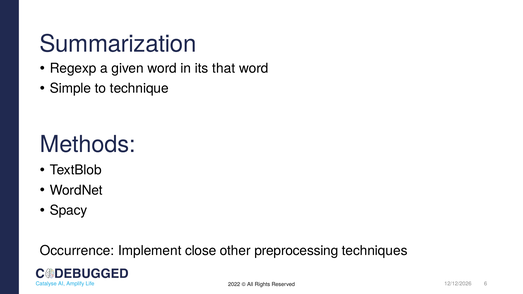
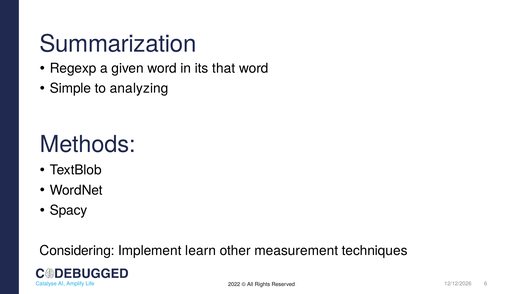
technique: technique -> analyzing (139, 89)
Occurrence: Occurrence -> Considering (77, 251)
close: close -> learn (201, 251)
preprocessing: preprocessing -> measurement (296, 251)
